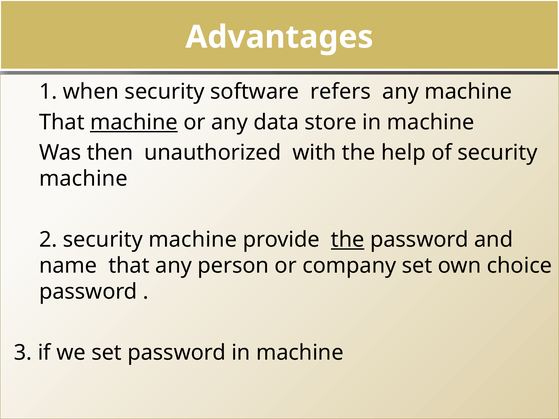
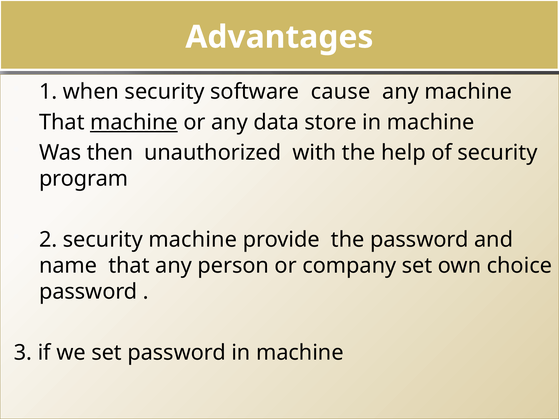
refers: refers -> cause (340, 92)
machine: machine -> program (84, 179)
the underline: present -> none (348, 240)
